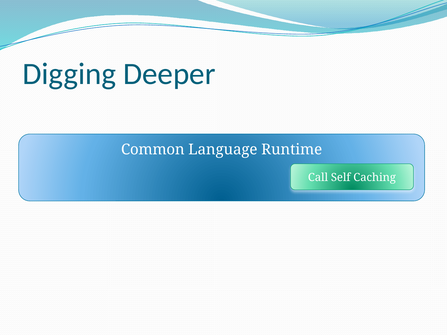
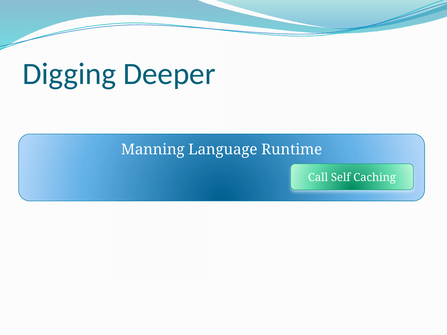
Common: Common -> Manning (153, 150)
